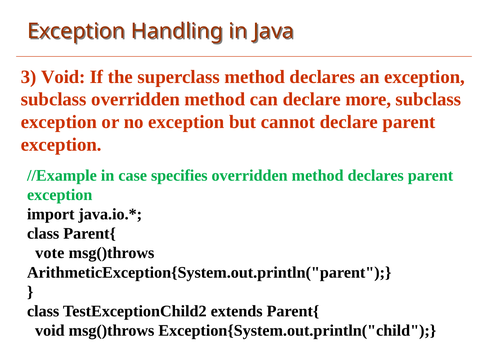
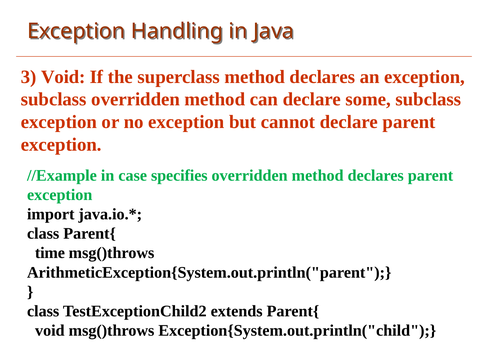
more: more -> some (368, 99)
vote: vote -> time (50, 253)
